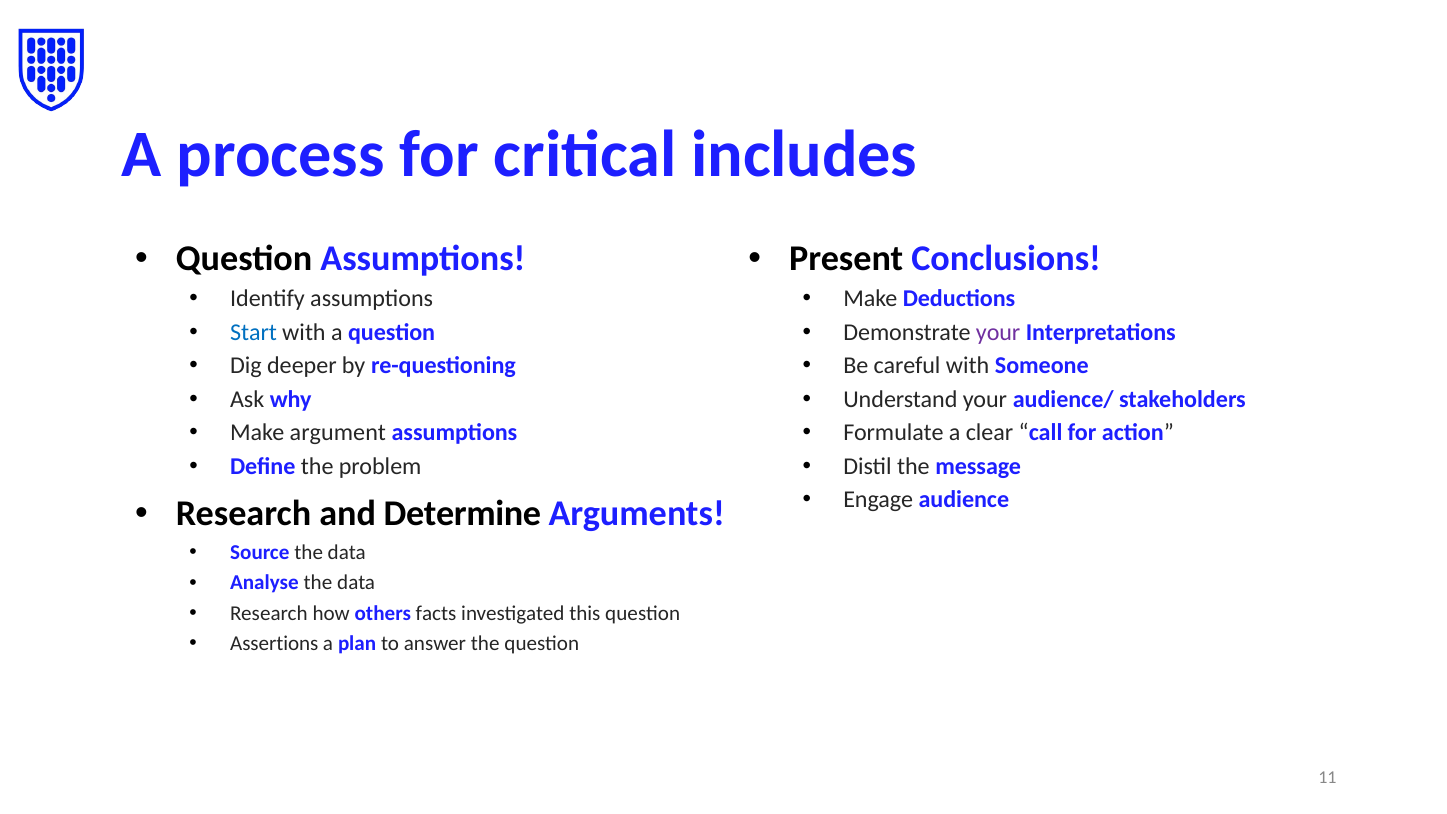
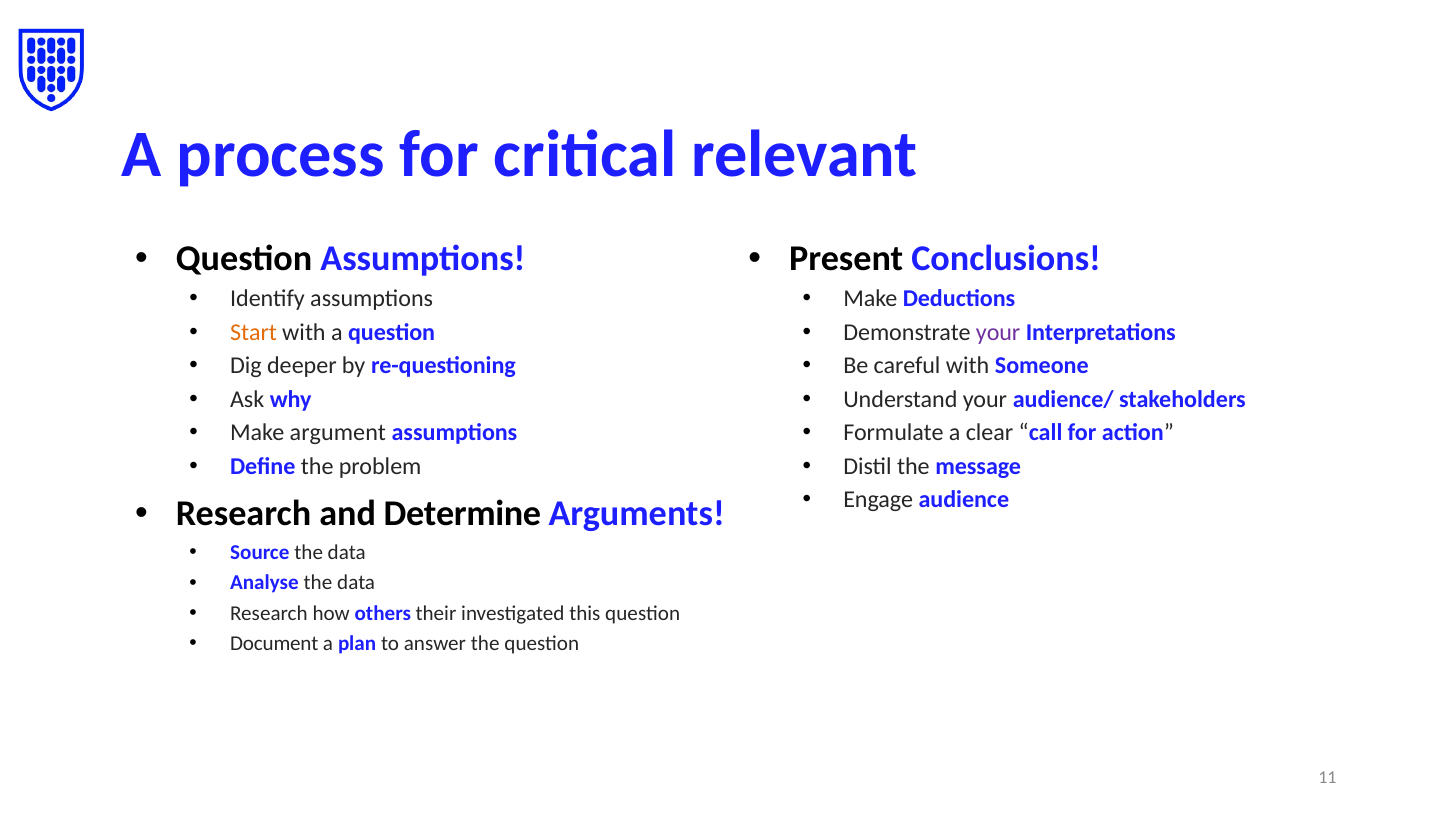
includes: includes -> relevant (805, 155)
Start colour: blue -> orange (254, 332)
facts: facts -> their (436, 613)
Assertions: Assertions -> Document (274, 643)
